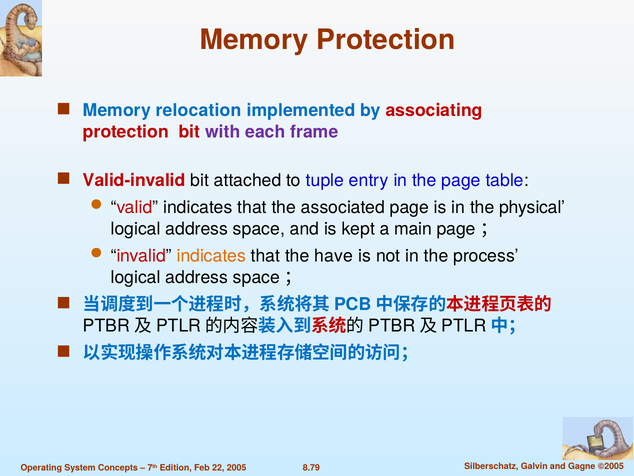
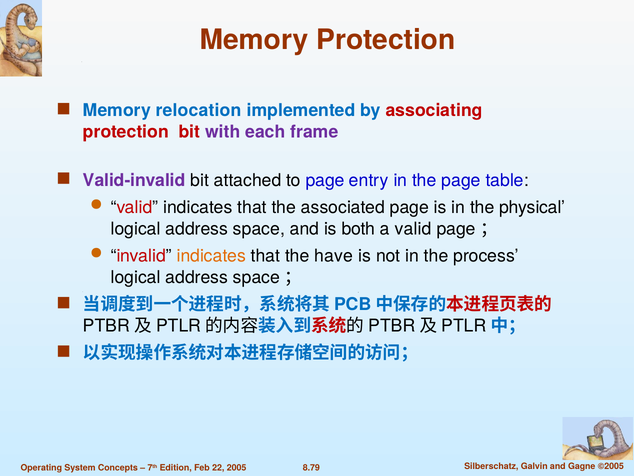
Valid-invalid colour: red -> purple (134, 180)
to tuple: tuple -> page (325, 180)
kept: kept -> both (358, 229)
a main: main -> valid (413, 229)
